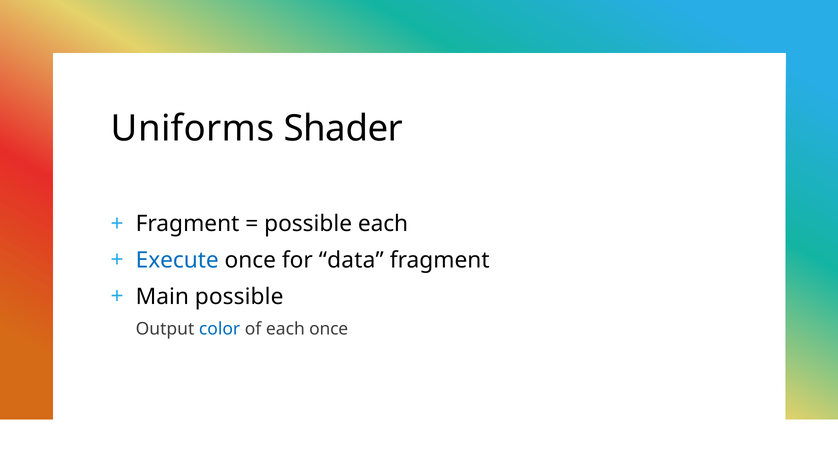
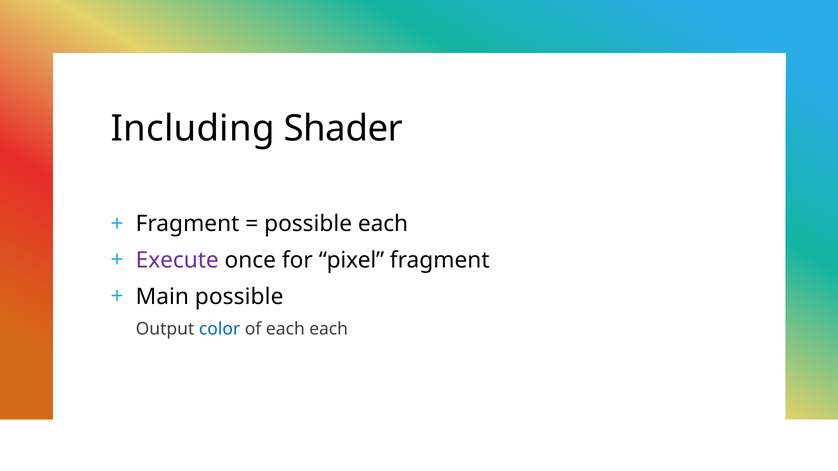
Uniforms: Uniforms -> Including (193, 129)
Execute colour: blue -> purple (177, 260)
data: data -> pixel (351, 260)
each once: once -> each (329, 329)
